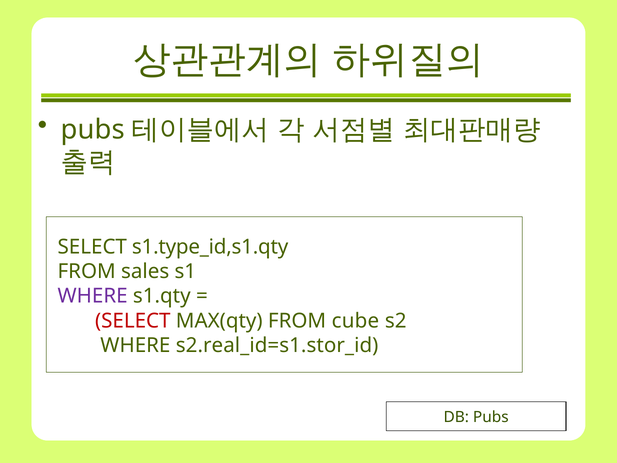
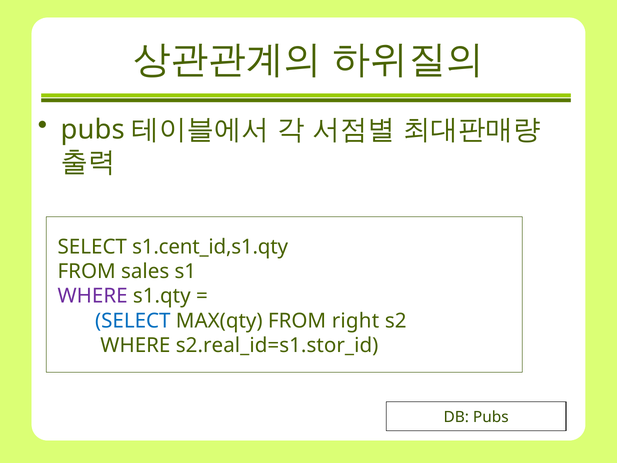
s1.type_id,s1.qty: s1.type_id,s1.qty -> s1.cent_id,s1.qty (210, 247)
SELECT colour: red -> blue (133, 321)
cube: cube -> right (355, 321)
